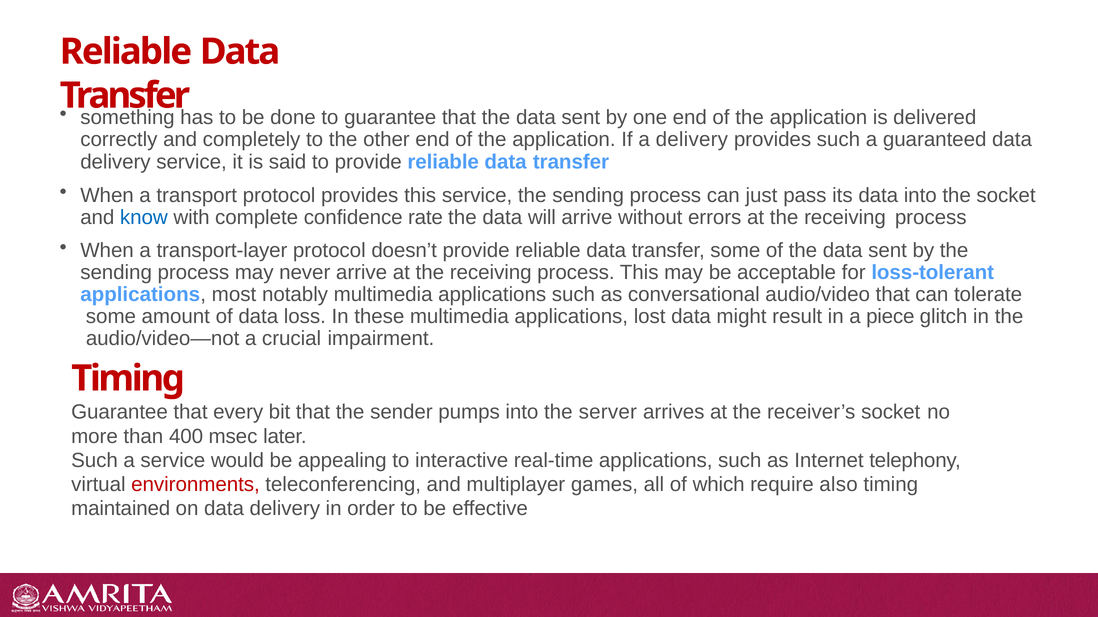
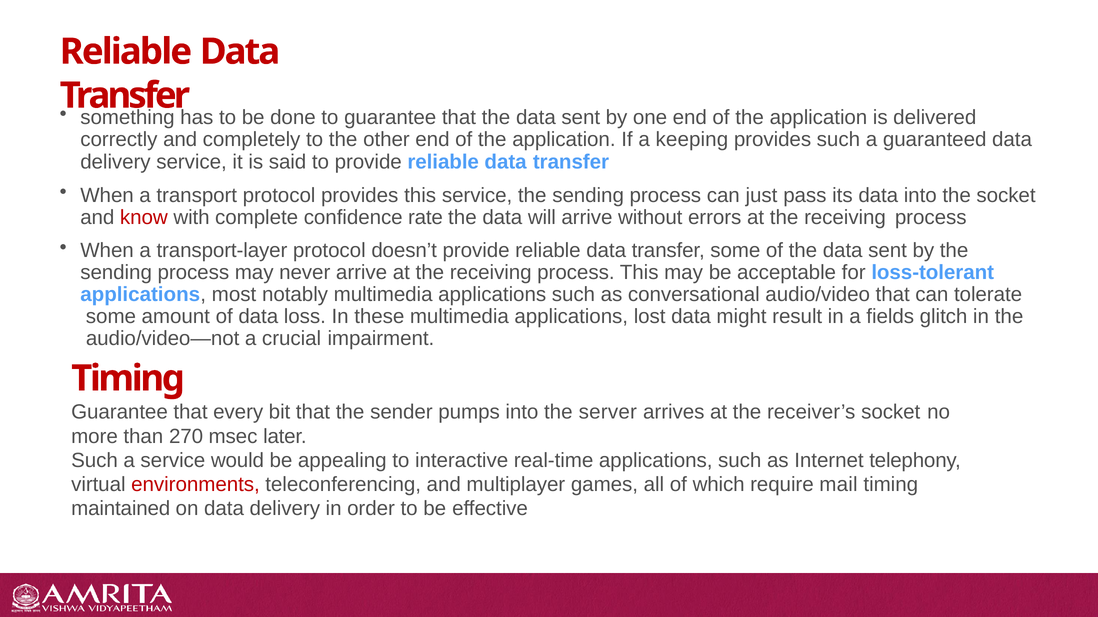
a delivery: delivery -> keeping (692, 140)
know colour: blue -> red (144, 218)
piece: piece -> fields (890, 317)
400: 400 -> 270 (186, 437)
also: also -> mail (839, 485)
